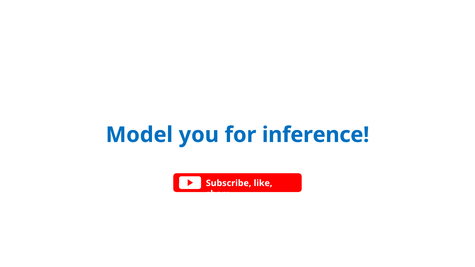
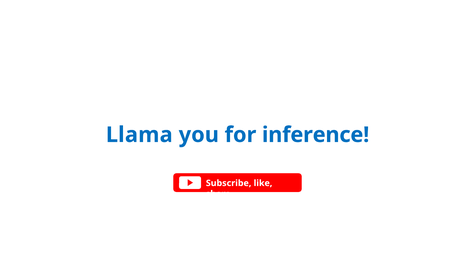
Model: Model -> Llama (139, 135)
